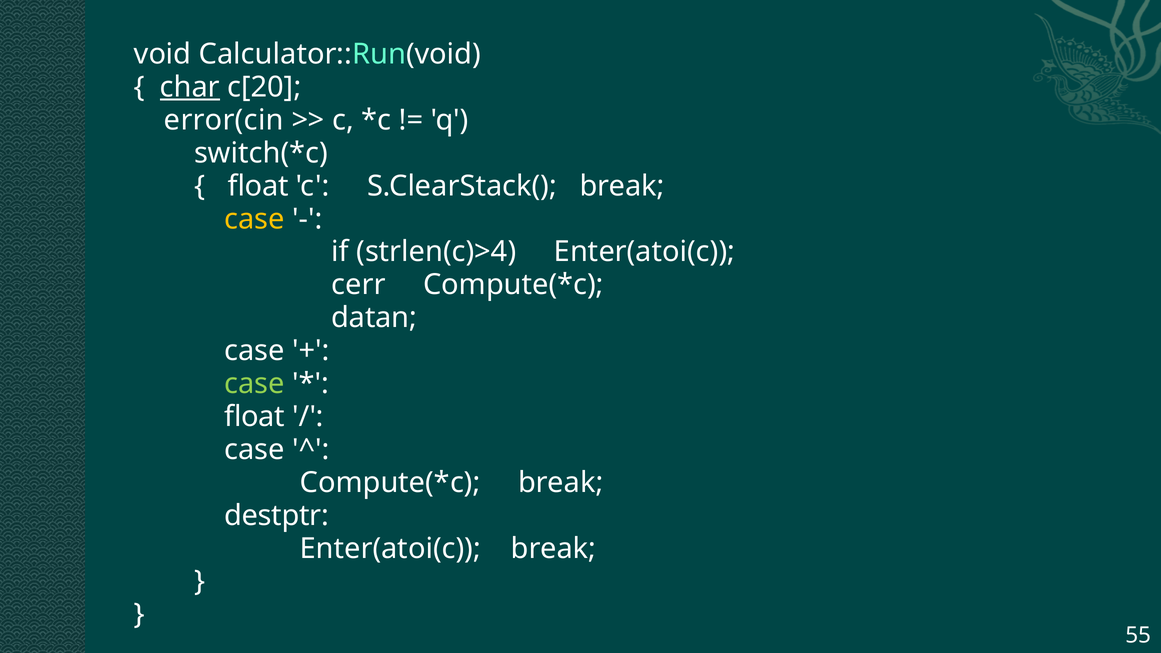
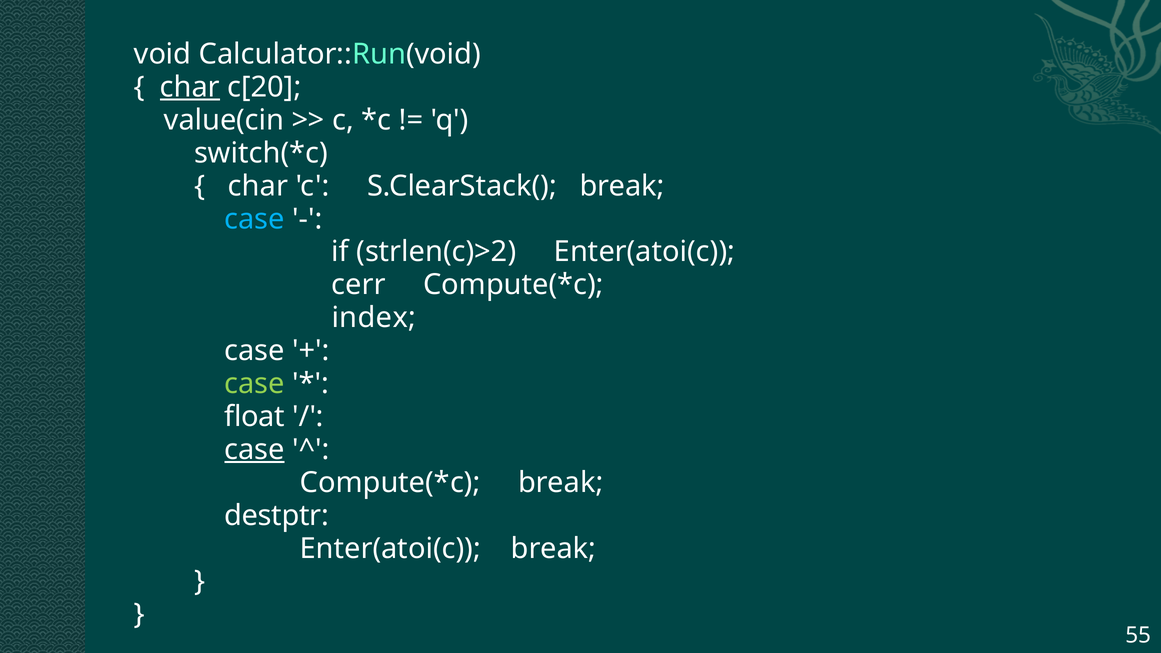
error(cin: error(cin -> value(cin (224, 120)
float: float -> char (258, 186)
case colour: yellow -> light blue (255, 219)
strlen(c)>4: strlen(c)>4 -> strlen(c)>2 (436, 252)
datan: datan -> index (374, 318)
case underline: none -> present (255, 450)
